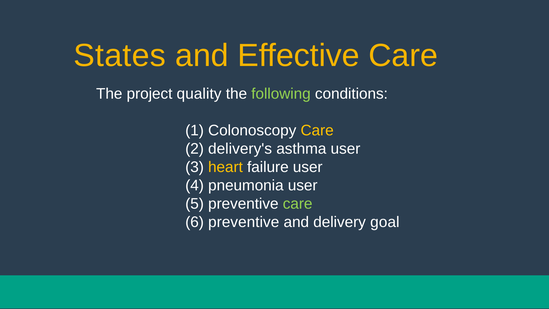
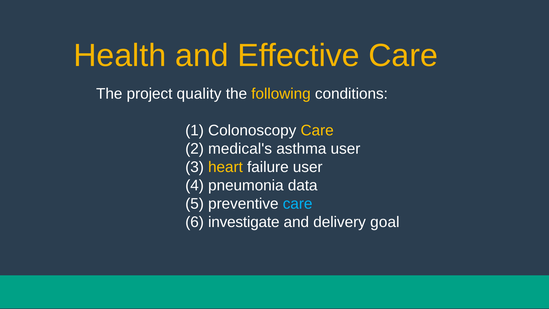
States: States -> Health (120, 56)
following colour: light green -> yellow (281, 94)
delivery's: delivery's -> medical's (240, 149)
pneumonia user: user -> data (303, 185)
care colour: light green -> light blue (298, 204)
6 preventive: preventive -> investigate (244, 222)
